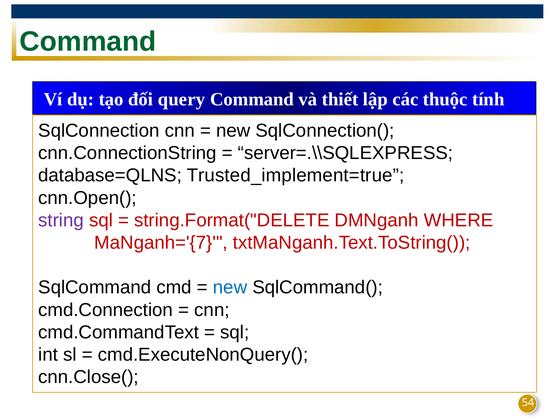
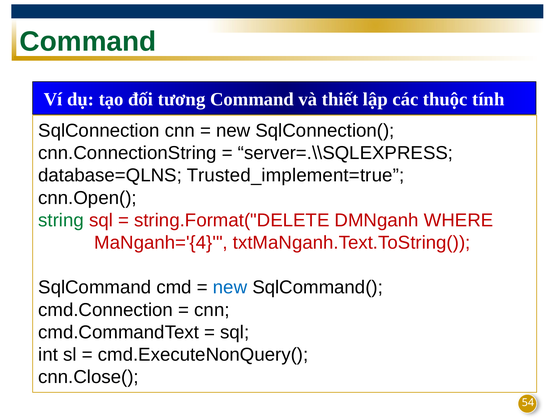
query: query -> tương (182, 99)
string colour: purple -> green (61, 220)
MaNganh='{7: MaNganh='{7 -> MaNganh='{4 (161, 243)
